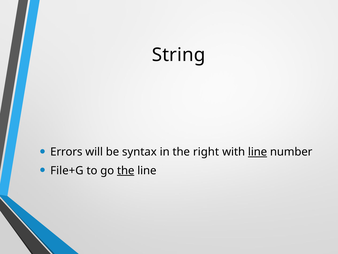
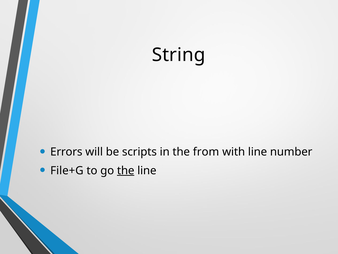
syntax: syntax -> scripts (139, 152)
right: right -> from (206, 152)
line underline: present -> none (258, 152)
